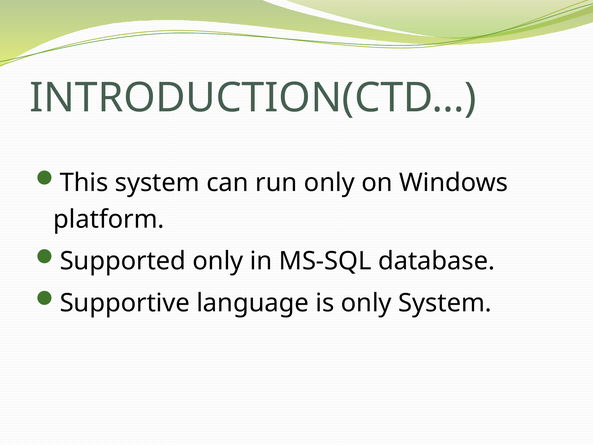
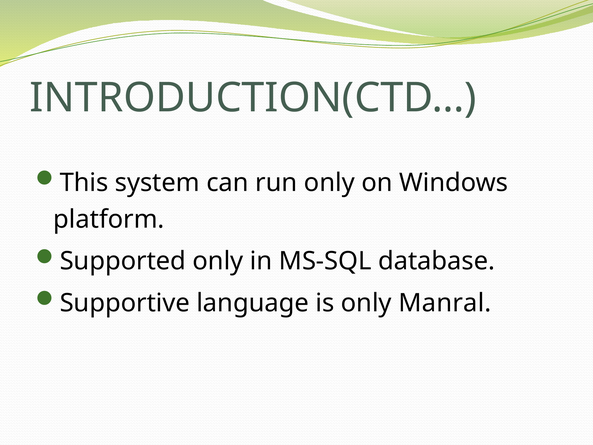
only System: System -> Manral (445, 303)
